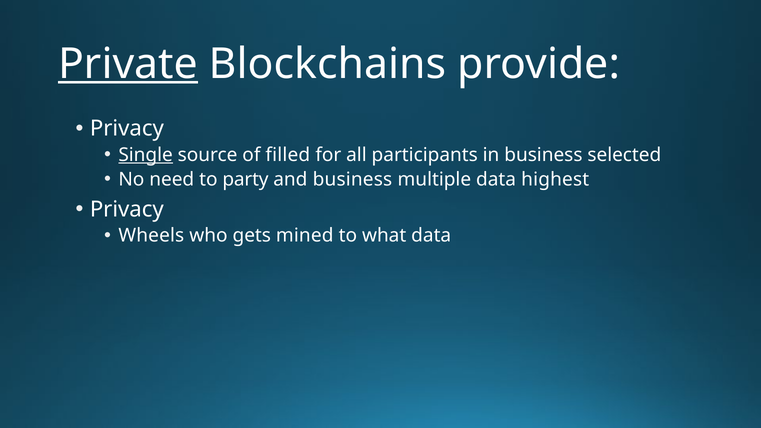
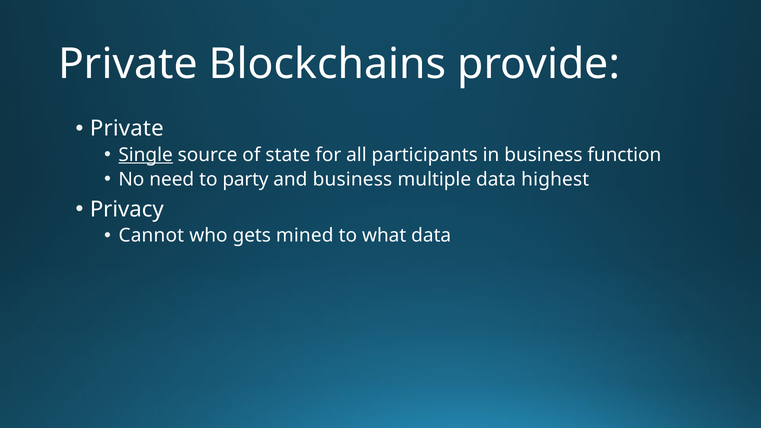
Private underline: present -> none (128, 64)
Privacy: Privacy -> Private (127, 129)
filled: filled -> state (288, 155)
selected: selected -> function (624, 155)
Wheels: Wheels -> Cannot (151, 236)
